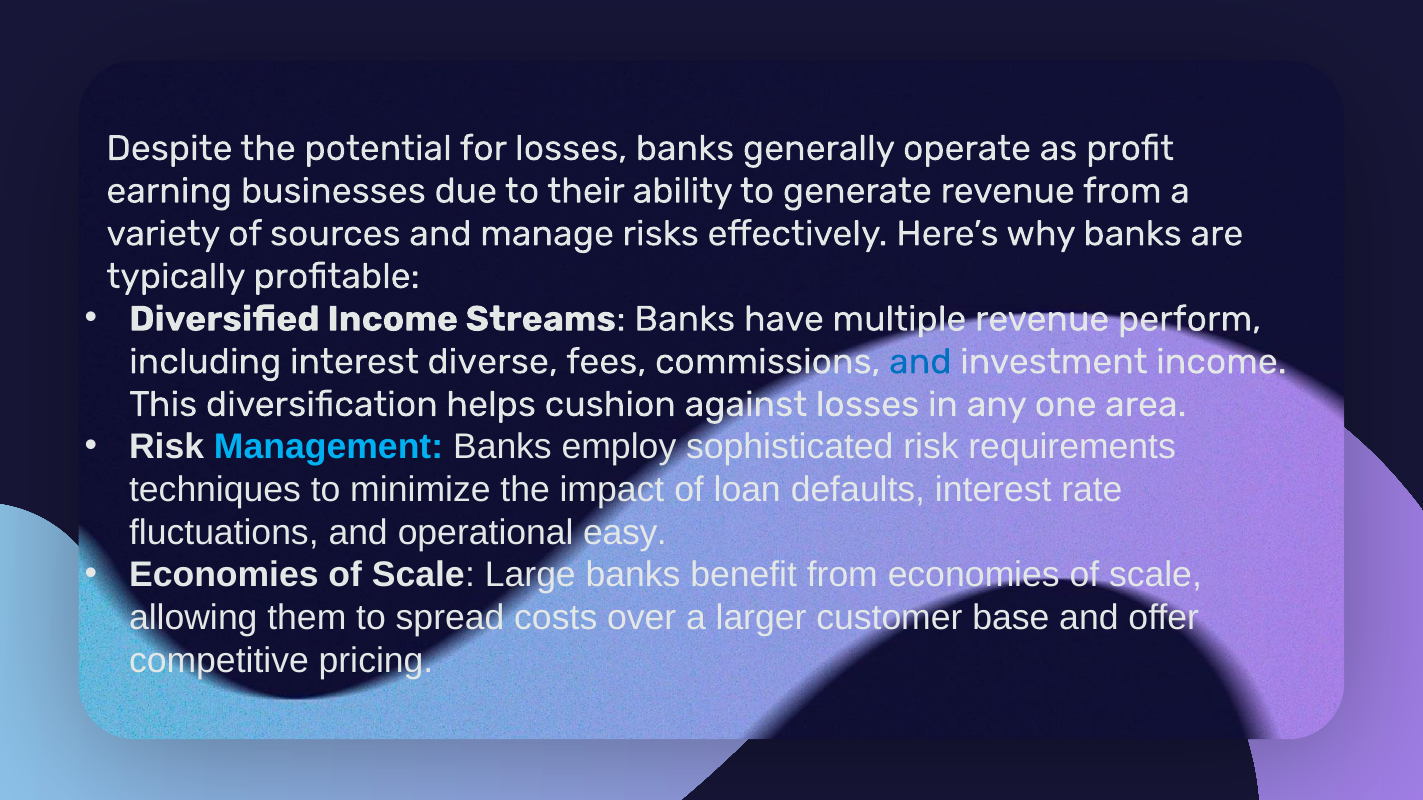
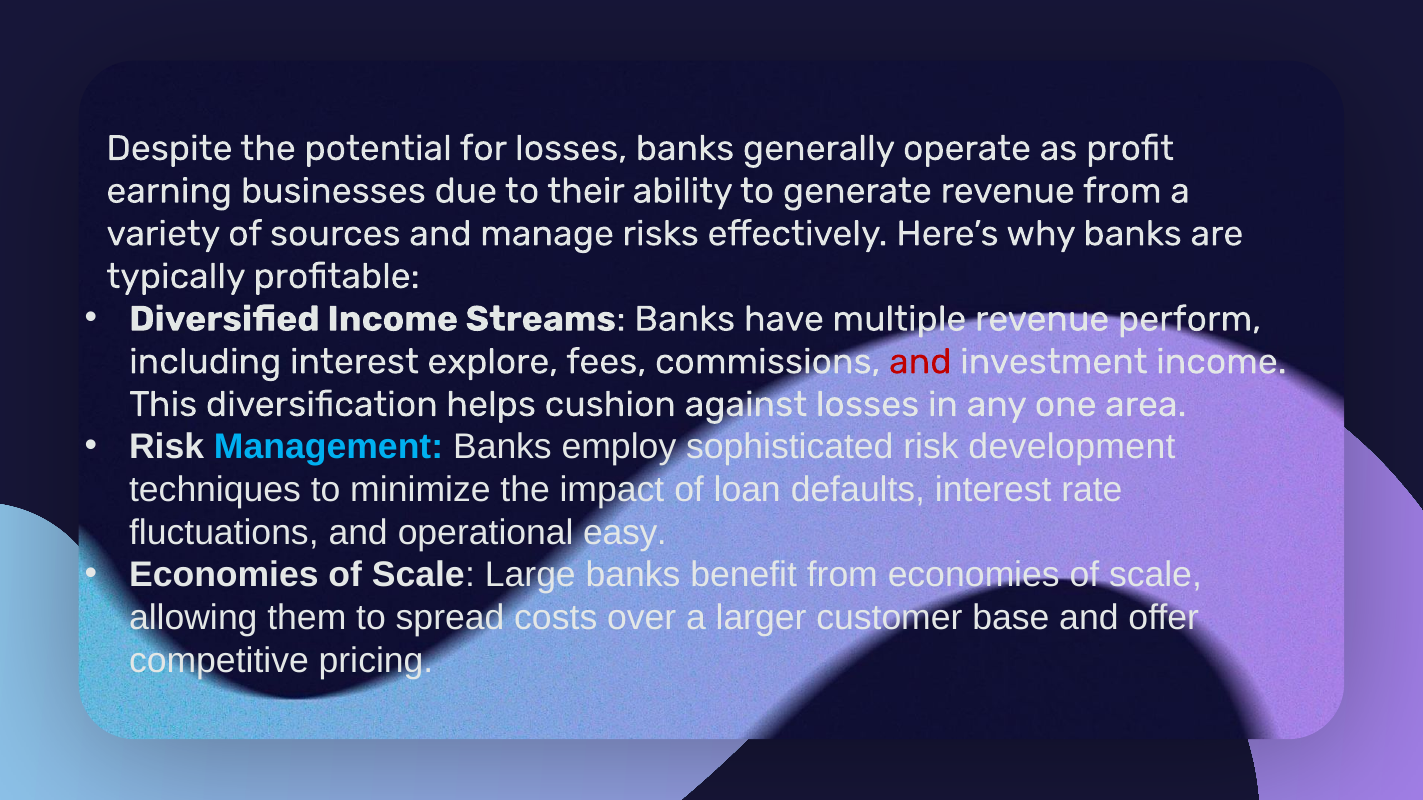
diverse: diverse -> explore (493, 362)
and colour: blue -> red (920, 362)
requirements: requirements -> development (1072, 447)
